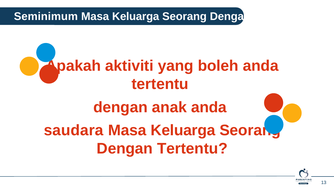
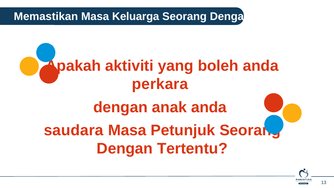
Seminimum: Seminimum -> Memastikan (46, 16)
tertentu: tertentu -> perkara (160, 84)
Keluarga: Keluarga -> Petunjuk (183, 130)
